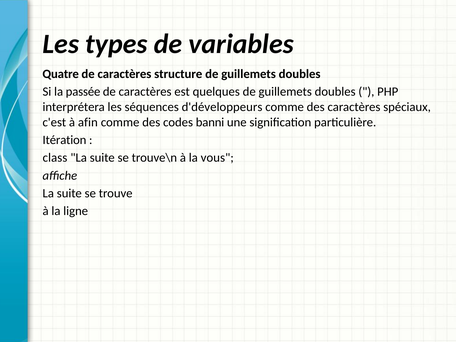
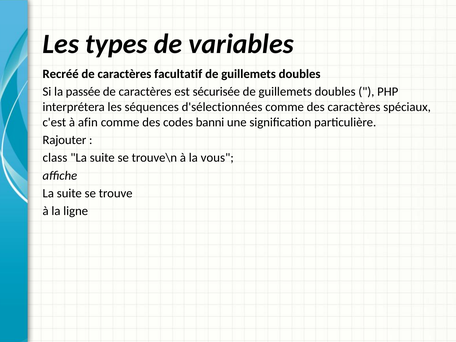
Quatre: Quatre -> Recréé (61, 74)
structure: structure -> facultatif (178, 74)
quelques: quelques -> sécurisée (216, 92)
d'développeurs: d'développeurs -> d'sélectionnées (222, 107)
Itération: Itération -> Rajouter (64, 140)
